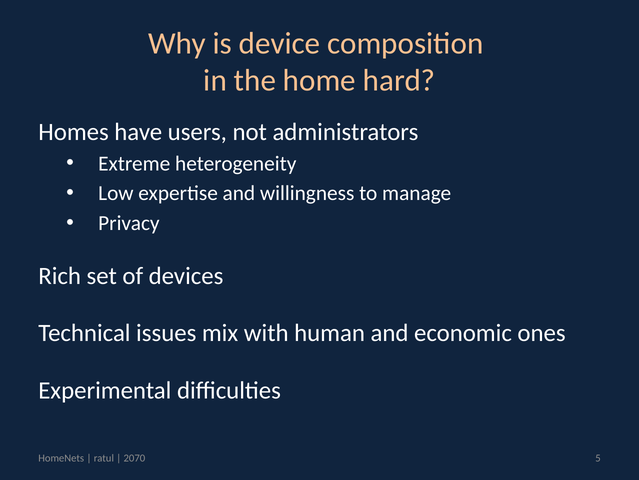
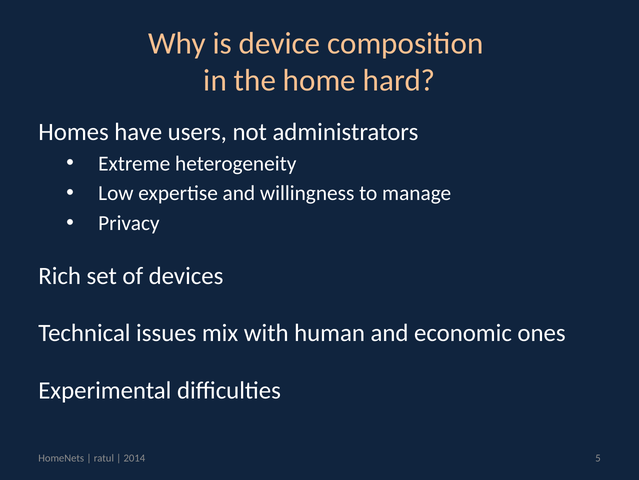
2070: 2070 -> 2014 (134, 458)
